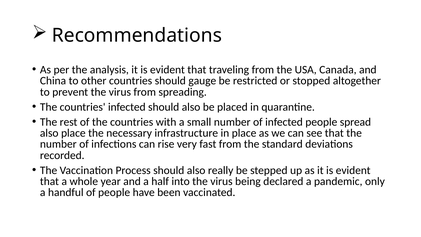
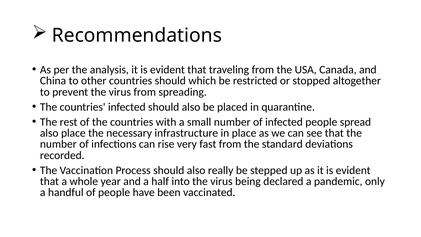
gauge: gauge -> which (202, 81)
